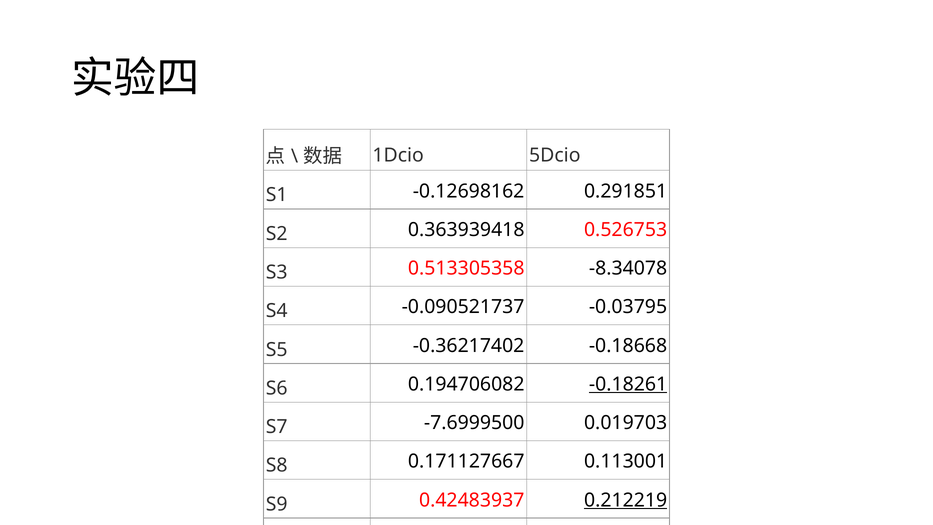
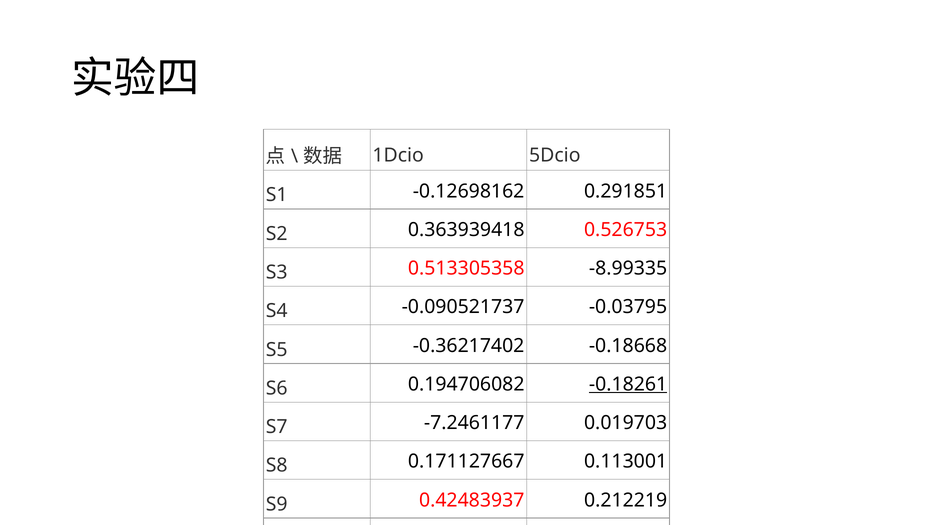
-8.34078: -8.34078 -> -8.99335 (628, 268)
-7.6999500: -7.6999500 -> -7.2461177 (474, 423)
0.212219 underline: present -> none (626, 500)
